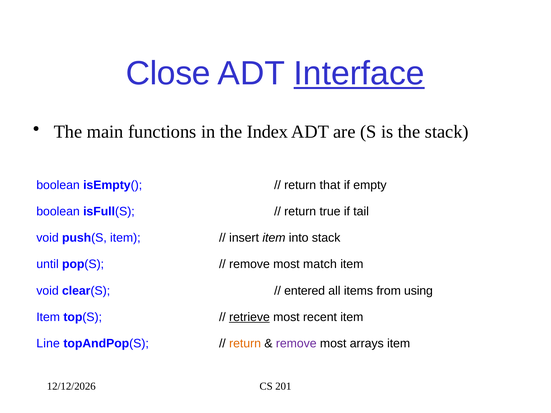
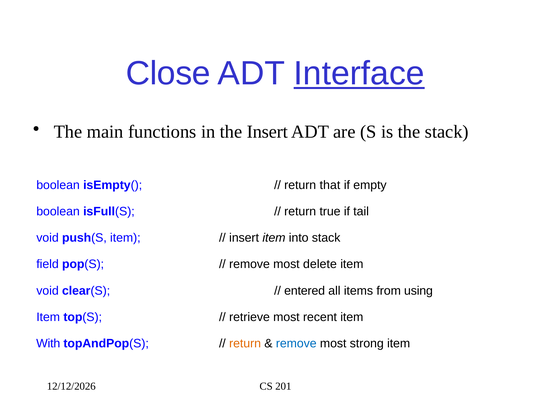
the Index: Index -> Insert (267, 132)
until: until -> field (48, 264)
match: match -> delete (320, 264)
retrieve underline: present -> none (249, 317)
Line: Line -> With (48, 344)
remove colour: purple -> blue (296, 344)
arrays: arrays -> strong (367, 344)
